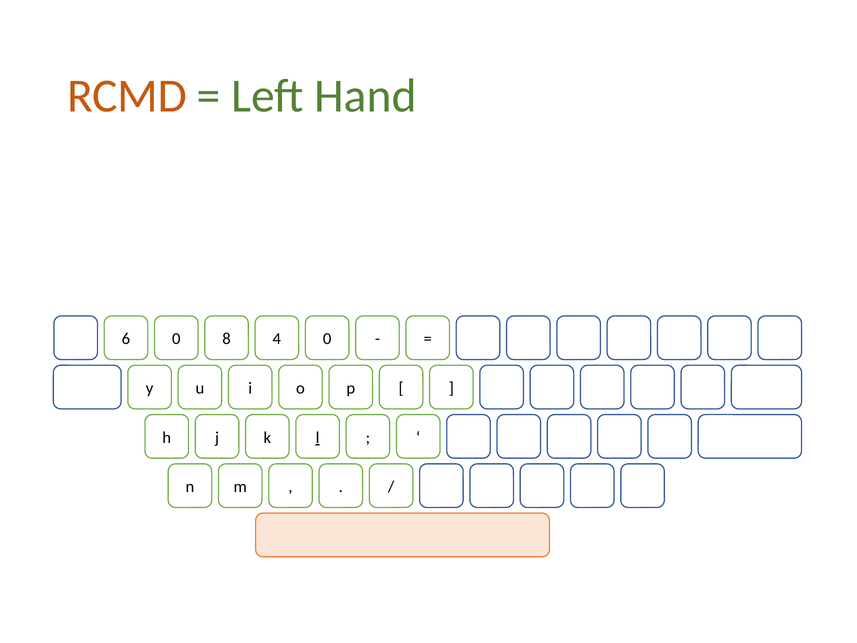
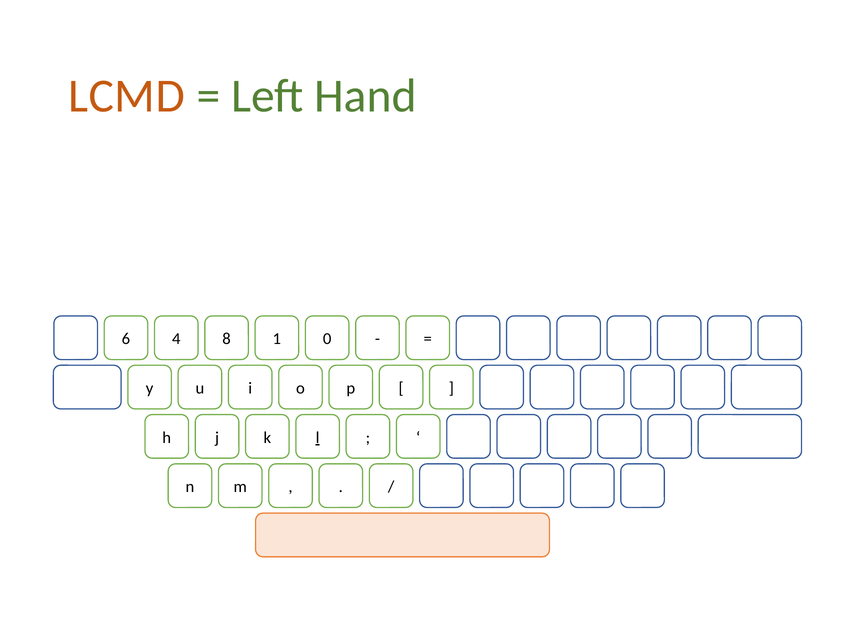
RCMD: RCMD -> LCMD (127, 96)
6 0: 0 -> 4 (176, 339)
4: 4 -> 1 (277, 339)
